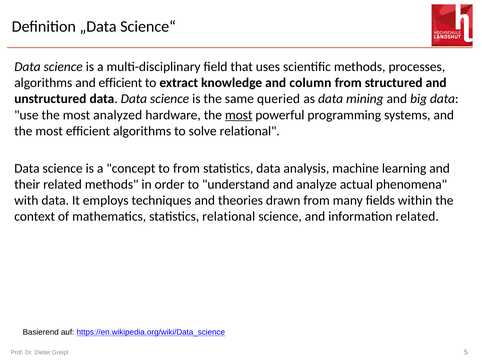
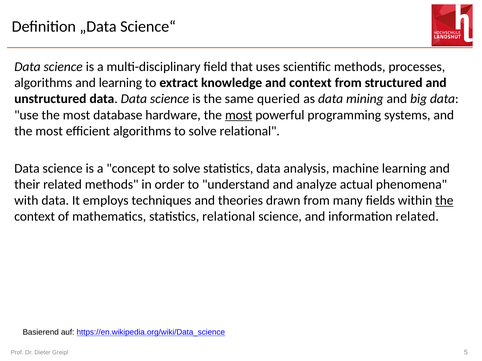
and efficient: efficient -> learning (120, 83)
and column: column -> context (310, 83)
analyzed: analyzed -> database (118, 115)
concept to from: from -> solve (187, 169)
the underline: none -> present (444, 201)
